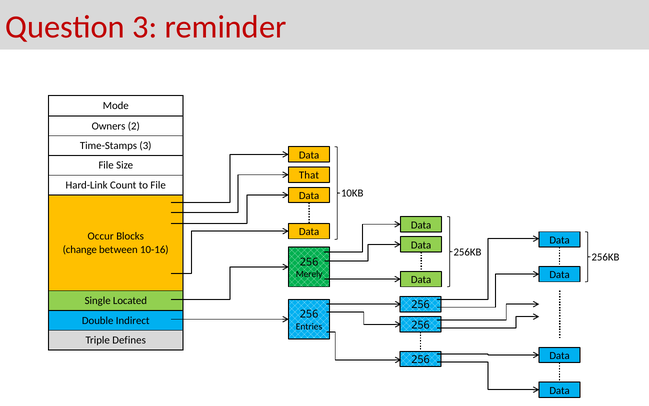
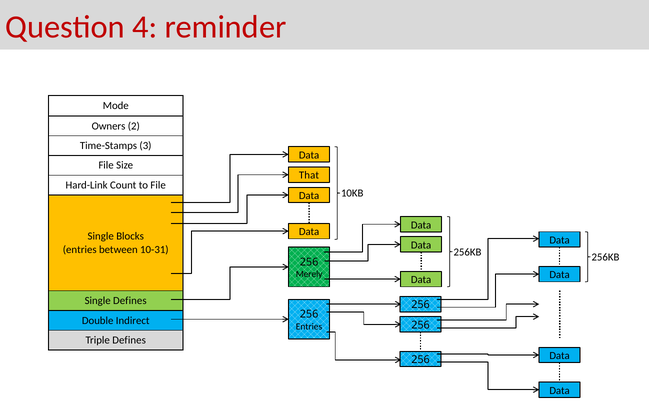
Question 3: 3 -> 4 (145, 27)
Occur: Occur -> Single (101, 236)
change: change -> entries (80, 249)
10-16: 10-16 -> 10-31 (154, 249)
Single Located: Located -> Defines (130, 301)
